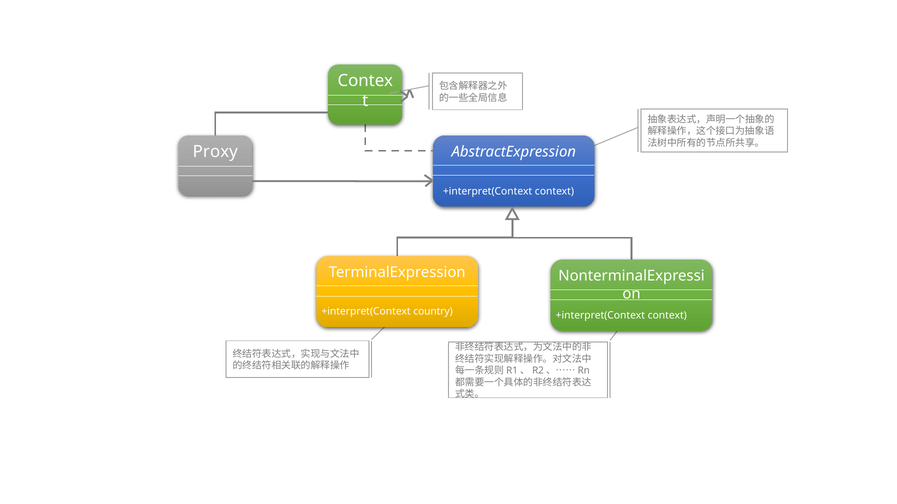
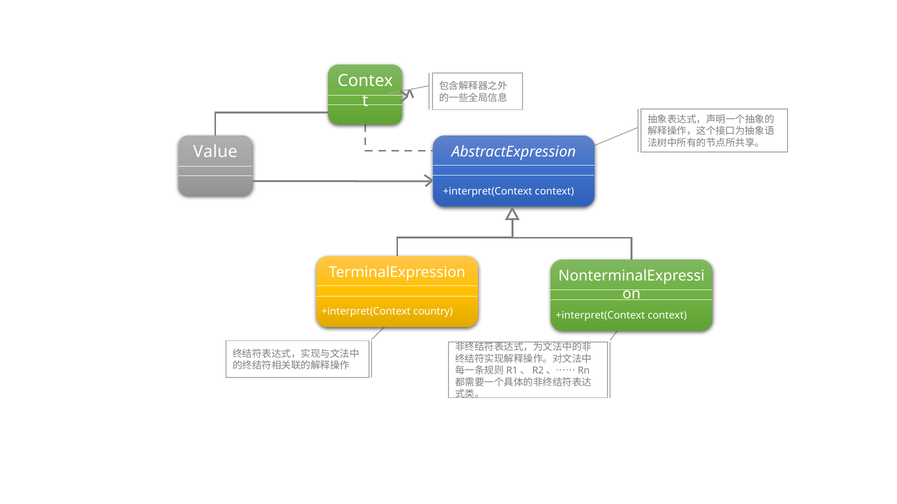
Proxy: Proxy -> Value (215, 152)
